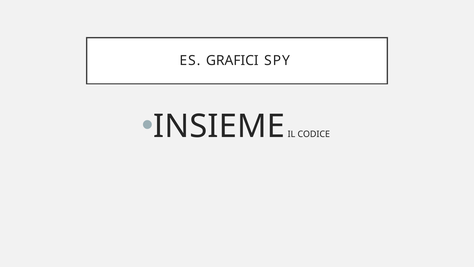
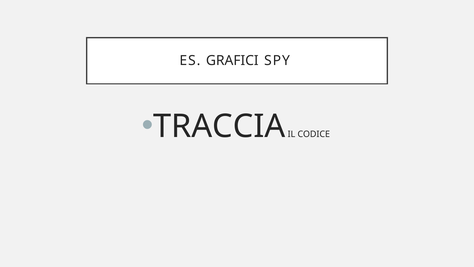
INSIEME: INSIEME -> TRACCIA (219, 126)
